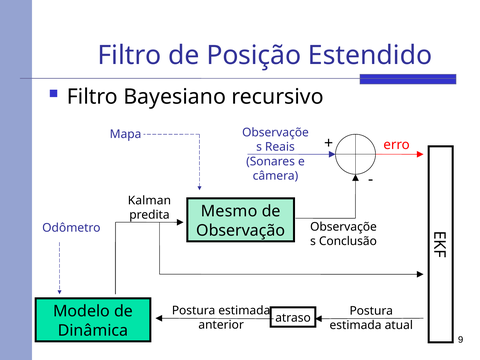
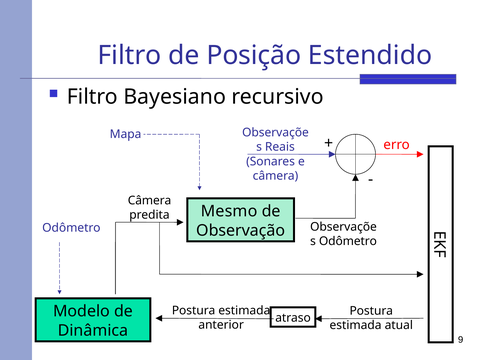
Kalman: Kalman -> Câmera (150, 201)
Conclusão: Conclusão -> Odômetro (348, 241)
